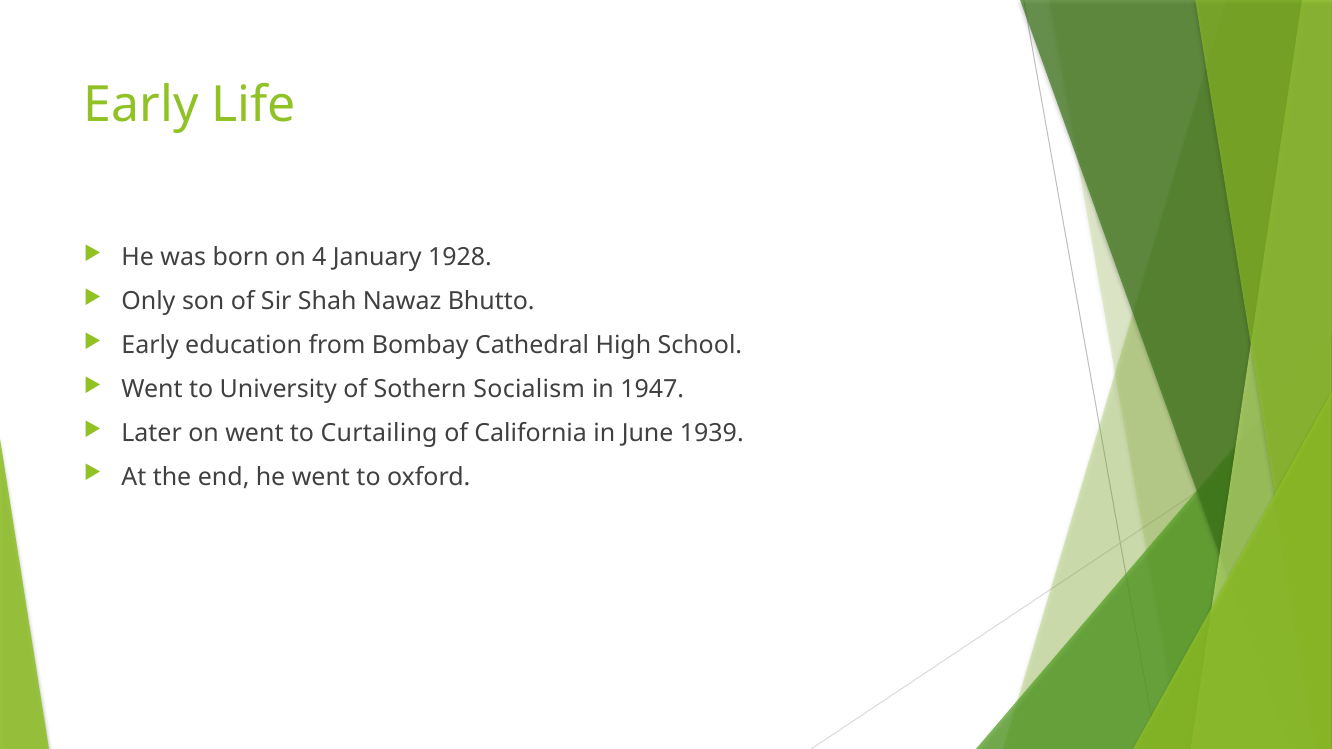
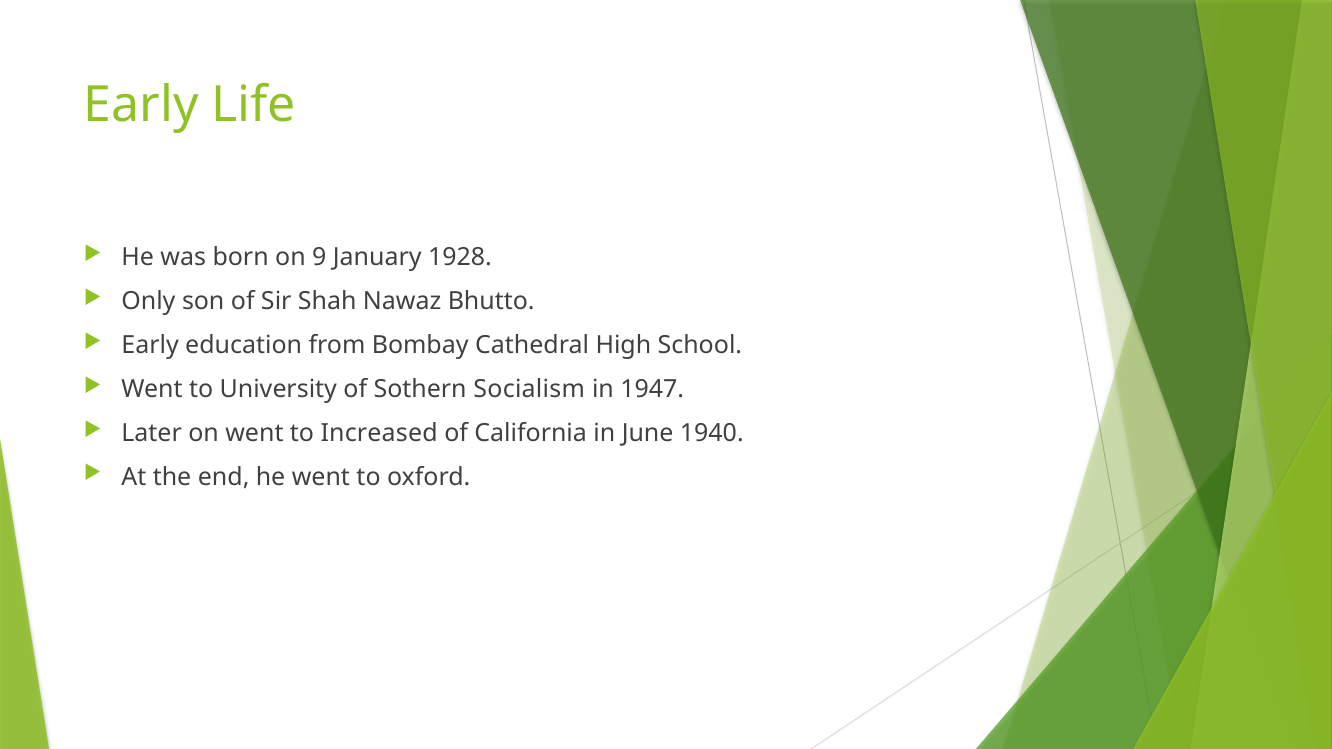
4: 4 -> 9 (319, 258)
Curtailing: Curtailing -> Increased (379, 433)
1939: 1939 -> 1940 (712, 433)
